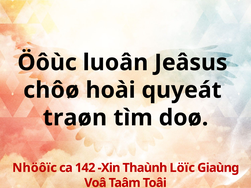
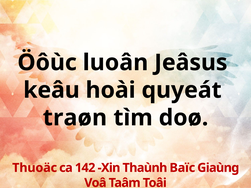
chôø: chôø -> keâu (51, 90)
Nhöôïc: Nhöôïc -> Thuoäc (35, 168)
Löïc: Löïc -> Baïc (182, 168)
